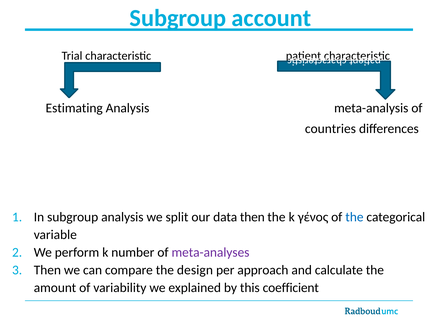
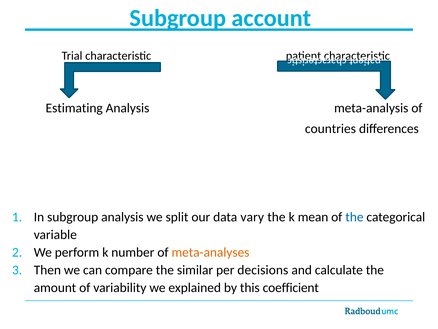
data then: then -> vary (252, 217)
γένος: γένος -> mean (313, 217)
meta-analyses colour: purple -> orange (210, 252)
design: design -> similar (195, 270)
approach: approach -> decisions (263, 270)
